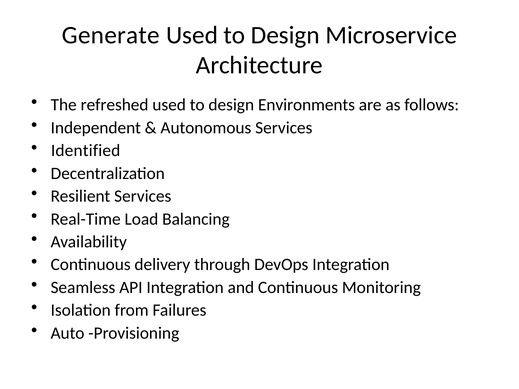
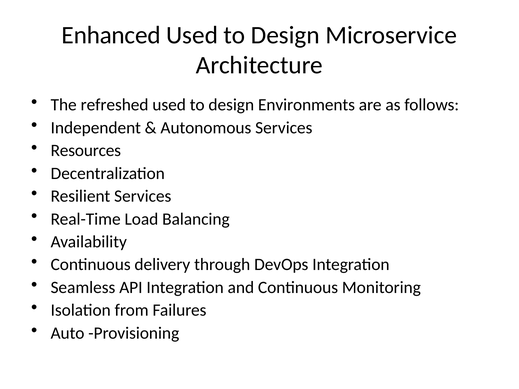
Generate: Generate -> Enhanced (111, 35)
Identified: Identified -> Resources (86, 151)
